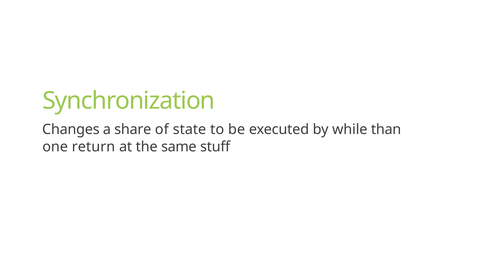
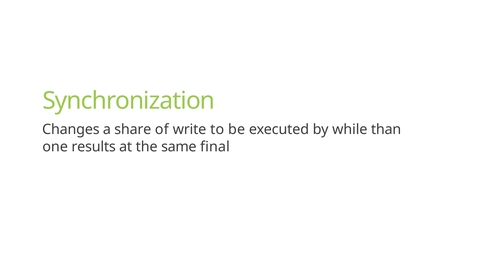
state: state -> write (190, 130)
return: return -> results (94, 147)
stuff: stuff -> final (215, 147)
